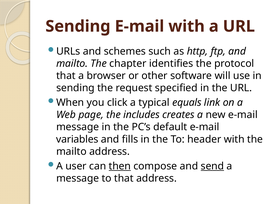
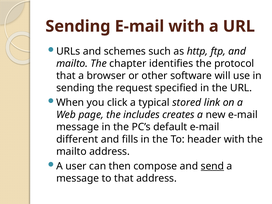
equals: equals -> stored (187, 103)
variables: variables -> different (77, 139)
then underline: present -> none (120, 166)
